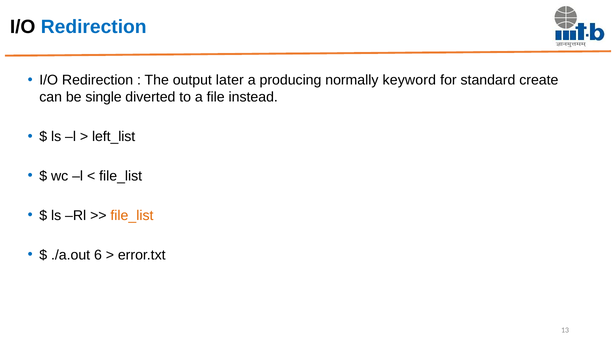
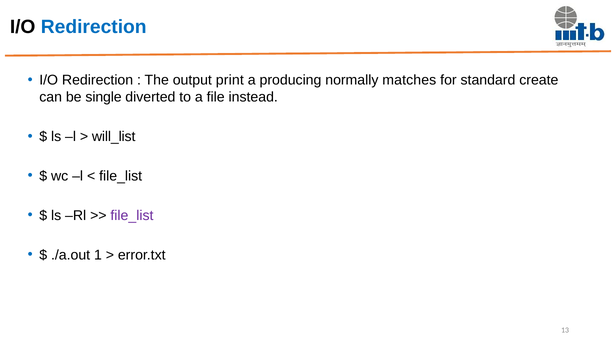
later: later -> print (230, 80)
keyword: keyword -> matches (409, 80)
left_list: left_list -> will_list (114, 137)
file_list colour: orange -> purple (132, 216)
6: 6 -> 1 (98, 255)
